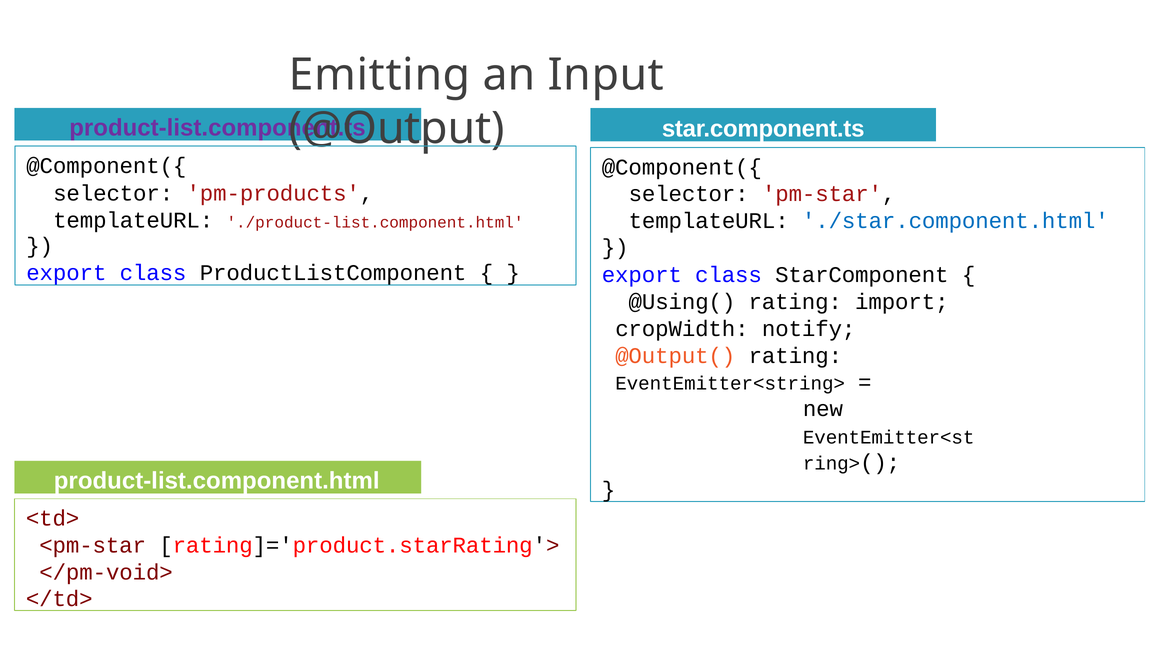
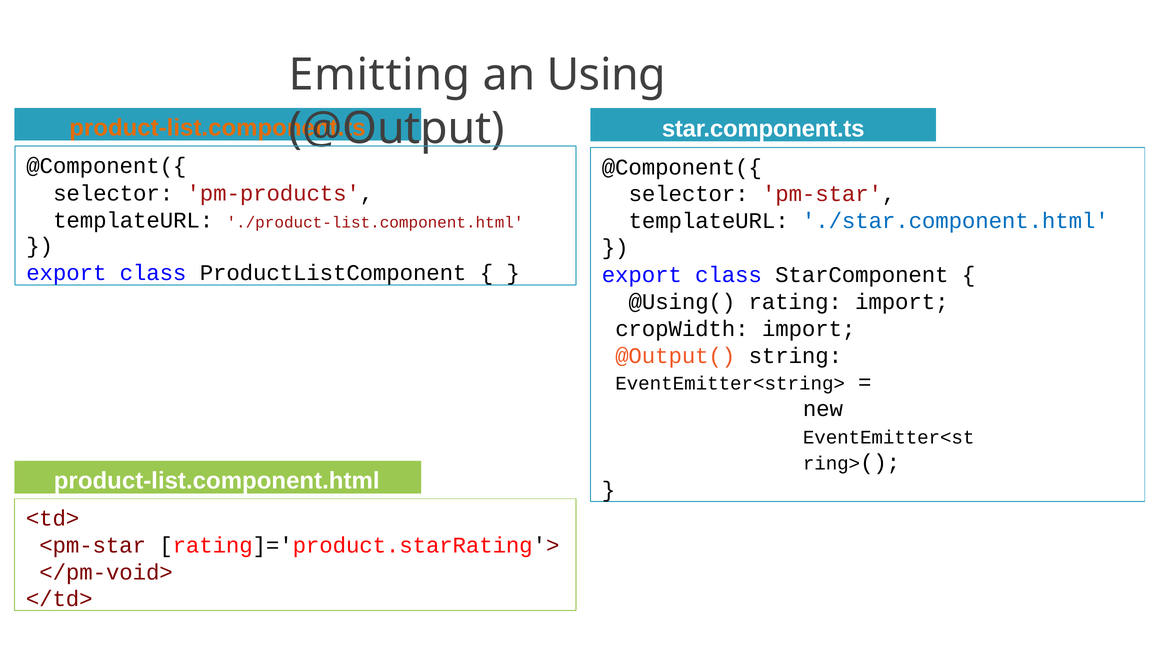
Input: Input -> Using (606, 75)
product-list.component.ts colour: purple -> orange (217, 128)
cropWidth notify: notify -> import (809, 329)
@Output( rating: rating -> string (795, 356)
